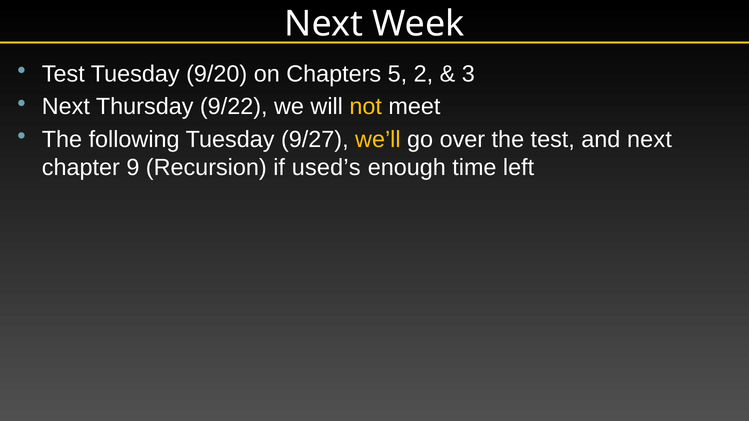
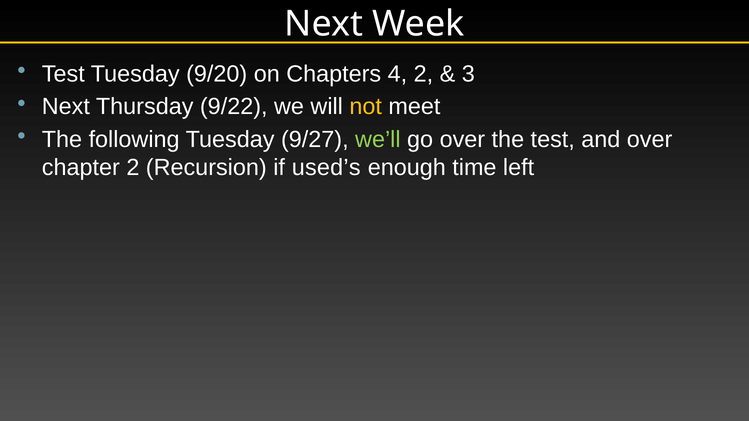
5: 5 -> 4 (397, 74)
we’ll colour: yellow -> light green (378, 140)
and next: next -> over (650, 140)
chapter 9: 9 -> 2 (133, 168)
